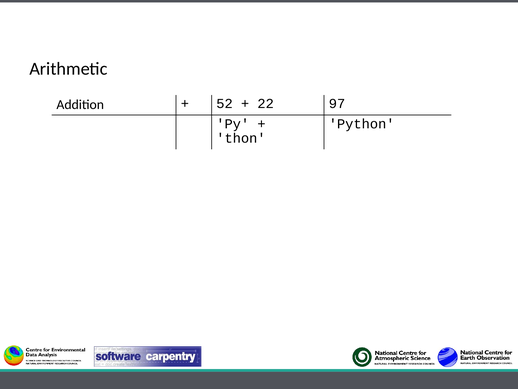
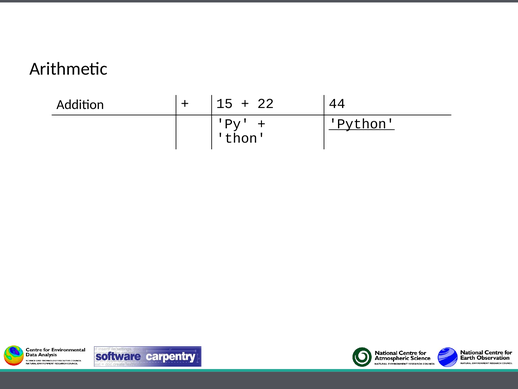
52: 52 -> 15 (225, 104)
97: 97 -> 44 (337, 104)
Python underline: none -> present (362, 124)
